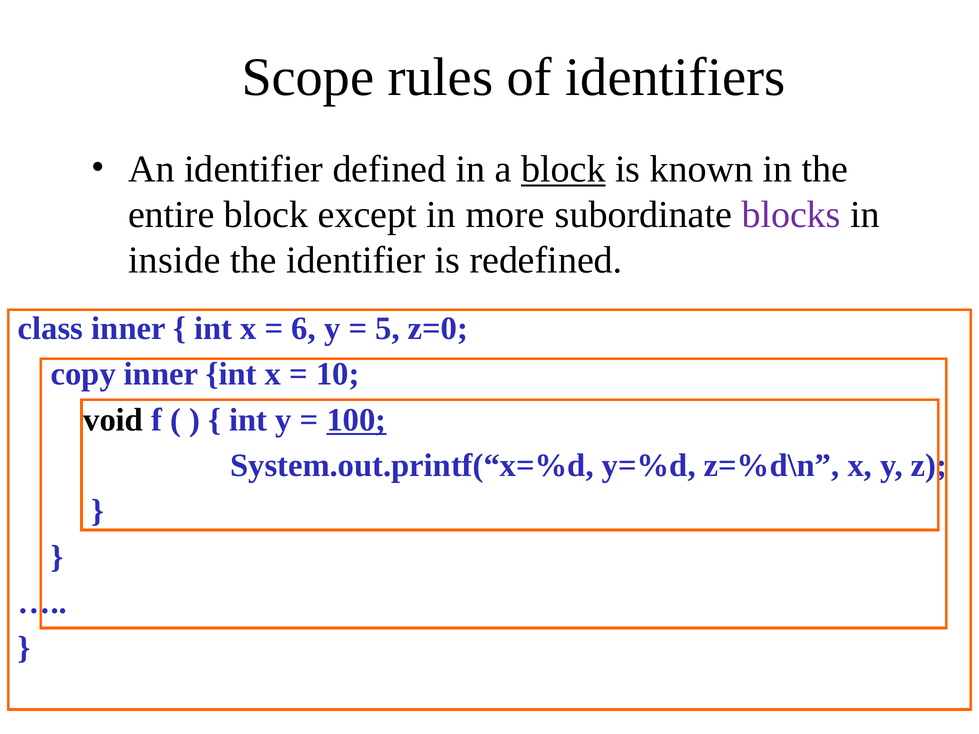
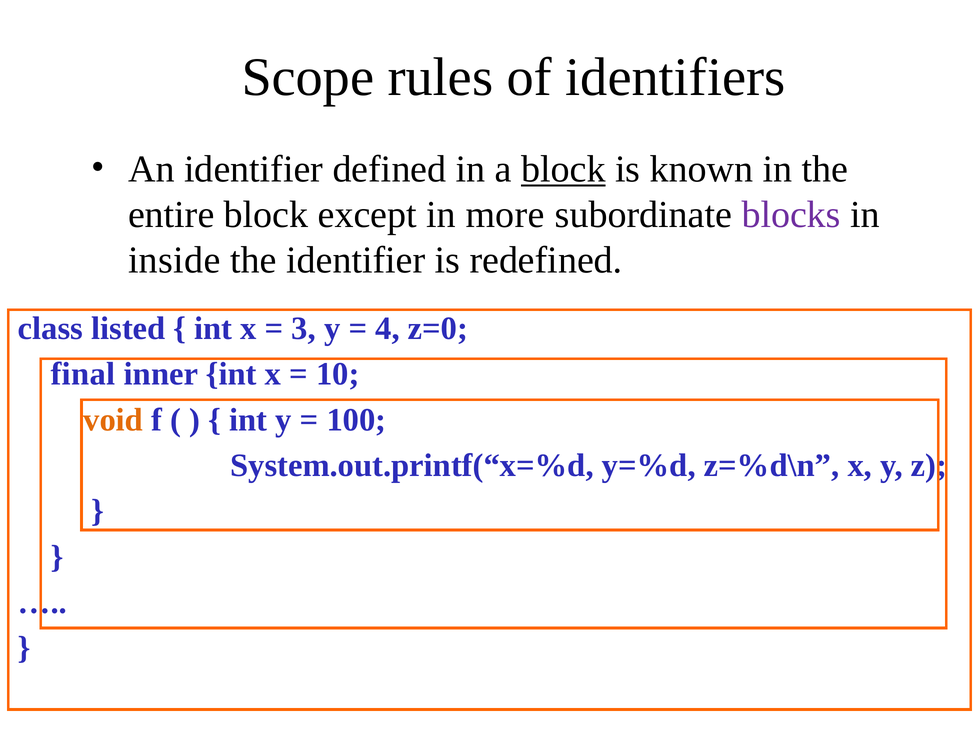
class inner: inner -> listed (128, 329)
6: 6 -> 3 (304, 329)
5: 5 -> 4 (388, 329)
copy: copy -> final (83, 374)
void colour: black -> orange (113, 420)
100 underline: present -> none (356, 420)
